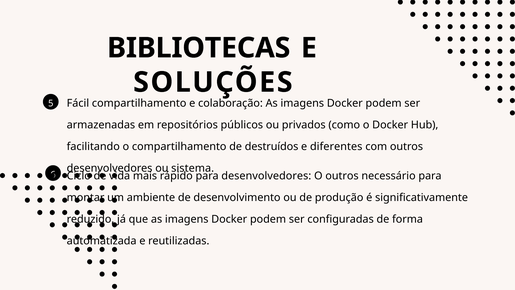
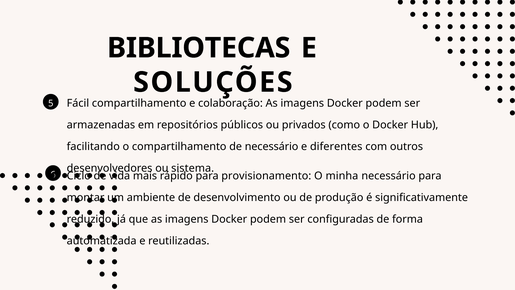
de destruídos: destruídos -> necessário (272, 147)
para desenvolvedores: desenvolvedores -> provisionamento (266, 176)
O outros: outros -> minha (342, 176)
